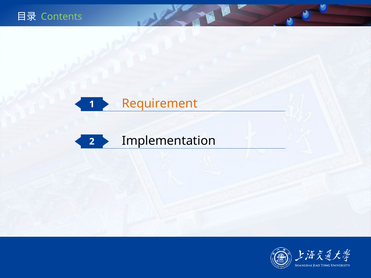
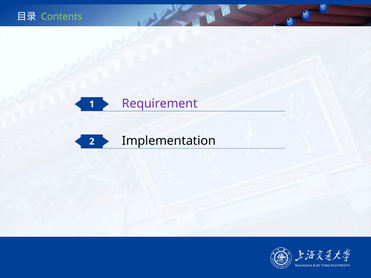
Requirement colour: orange -> purple (160, 104)
